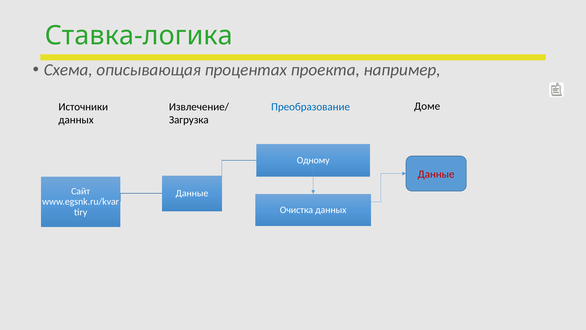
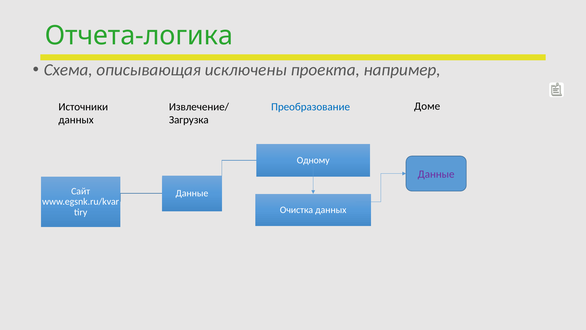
Ставка-логика: Ставка-логика -> Отчета-логика (139, 35)
процентах: процентах -> исключены (246, 70)
Данные colour: red -> purple (436, 174)
